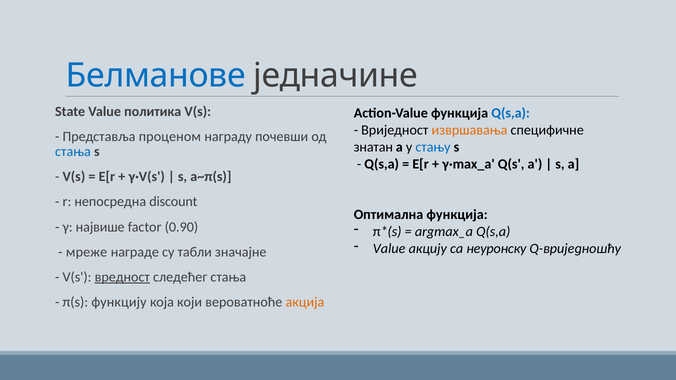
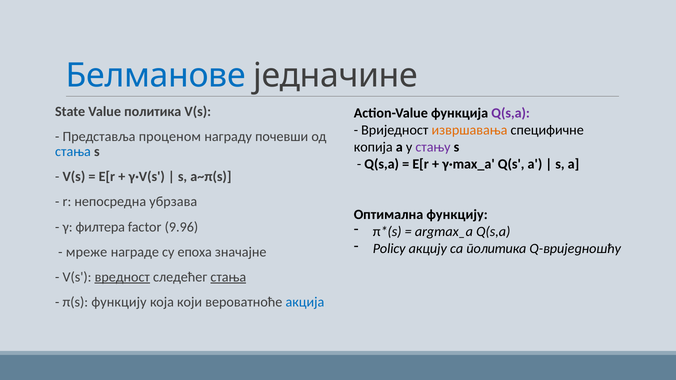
Q(s,a colour: blue -> purple (511, 113)
знатан: знатан -> копија (373, 147)
стању colour: blue -> purple (433, 147)
discount: discount -> убрзава (173, 202)
Оптимална функција: функција -> функцију (457, 215)
највише: највише -> филтера (100, 227)
0.90: 0.90 -> 9.96 (181, 227)
Value: Value -> Policy (389, 249)
са неуронску: неуронску -> политика (496, 249)
табли: табли -> епоха (195, 252)
стања underline: none -> present (228, 277)
акција colour: orange -> blue (305, 302)
